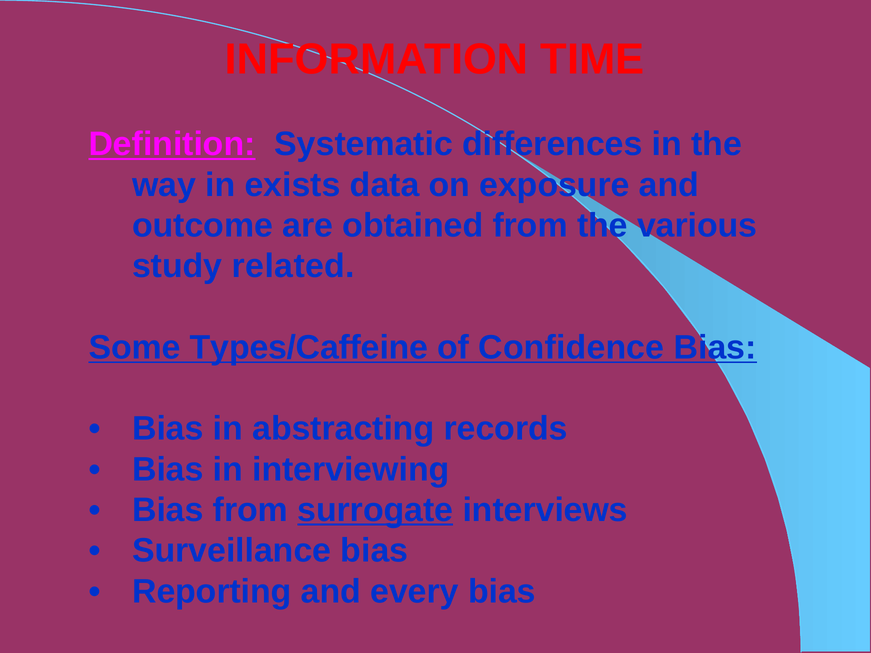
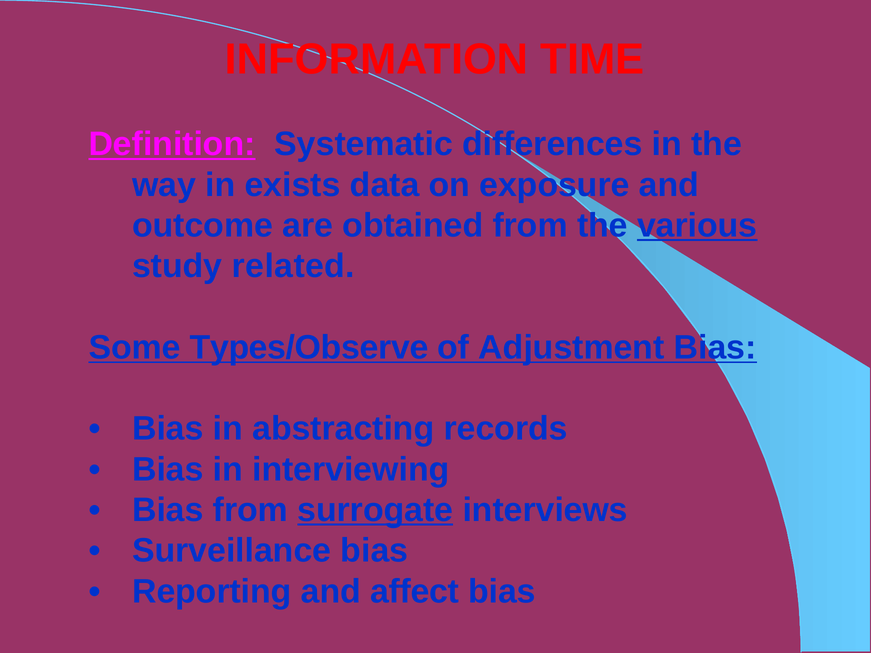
various underline: none -> present (697, 226)
Types/Caffeine: Types/Caffeine -> Types/Observe (309, 348)
Confidence: Confidence -> Adjustment (571, 348)
every: every -> affect (415, 592)
